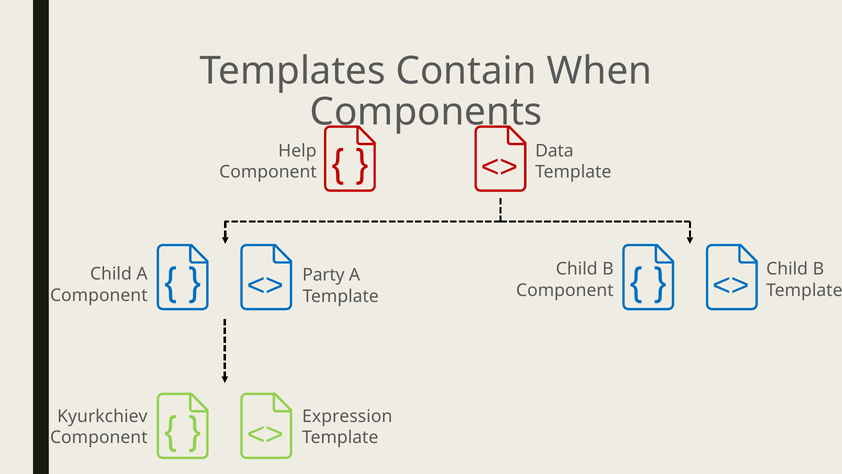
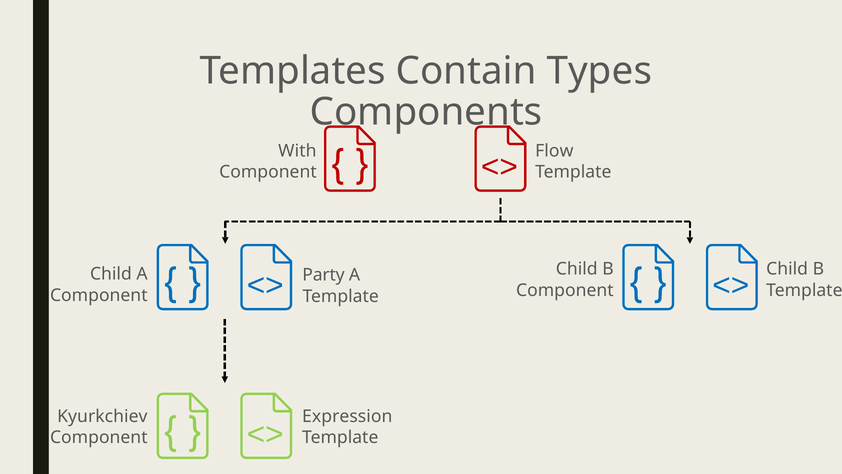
When: When -> Types (599, 71)
Help: Help -> With (297, 151)
Data: Data -> Flow (554, 151)
